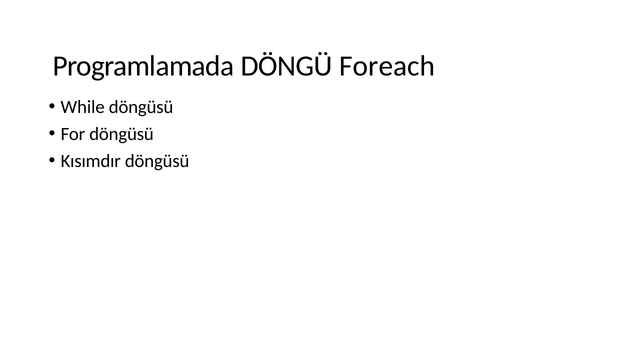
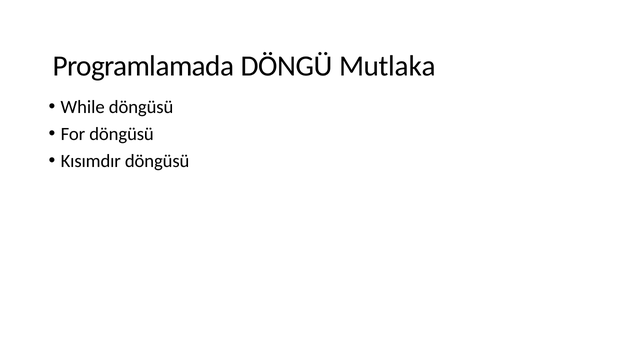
Foreach: Foreach -> Mutlaka (387, 66)
